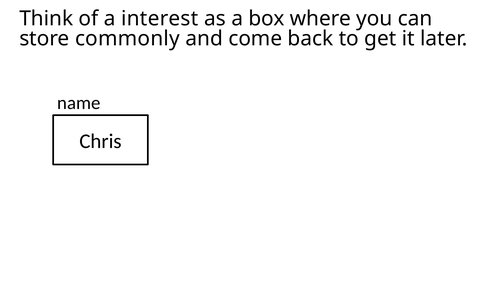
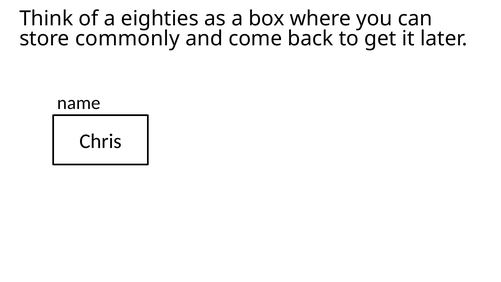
interest: interest -> eighties (160, 19)
